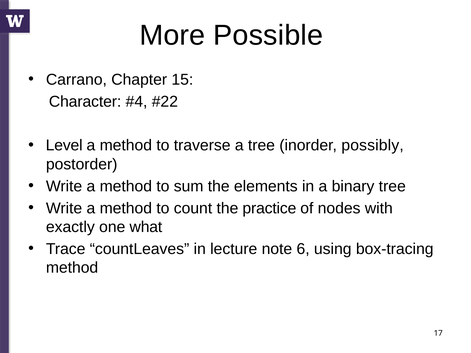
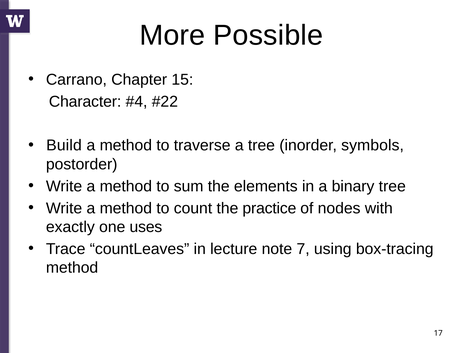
Level: Level -> Build (64, 146)
possibly: possibly -> symbols (373, 146)
what: what -> uses (146, 227)
6: 6 -> 7 (303, 249)
